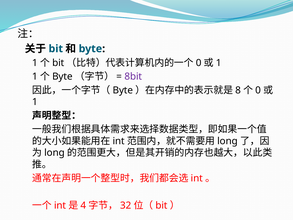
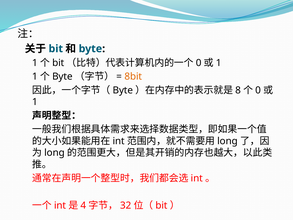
8bit colour: purple -> orange (133, 76)
